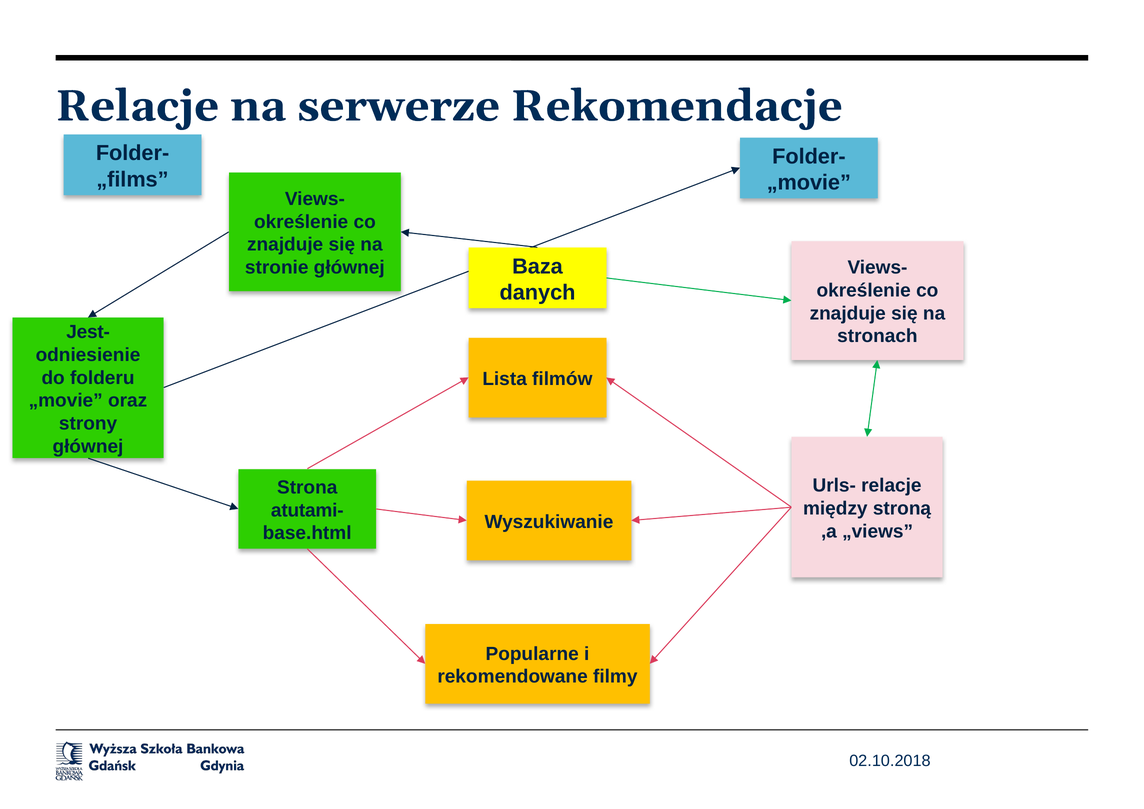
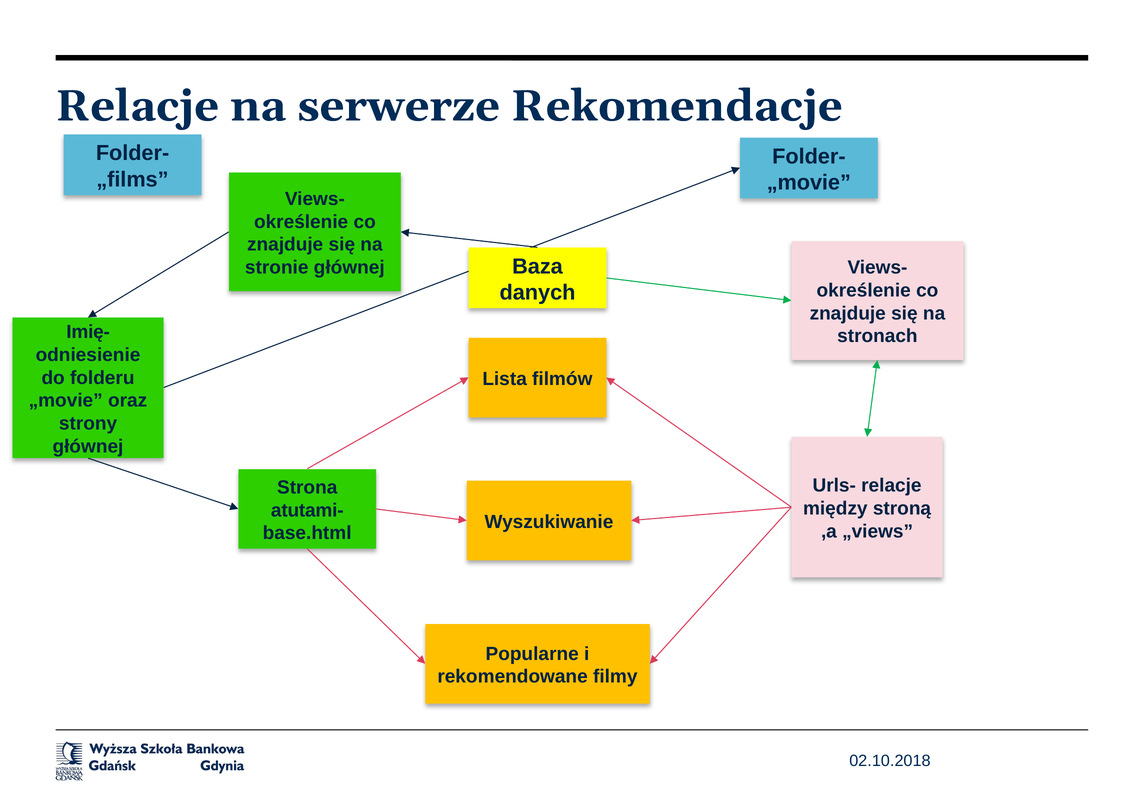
Jest-: Jest- -> Imię- (88, 332)
